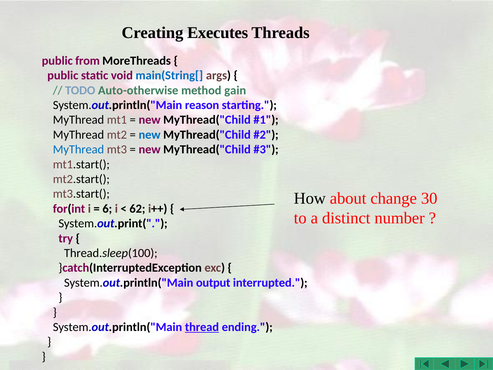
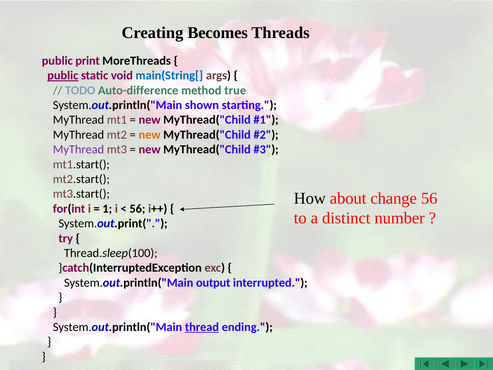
Executes: Executes -> Becomes (218, 33)
from: from -> print (88, 61)
public underline: none -> present (63, 75)
Auto-otherwise: Auto-otherwise -> Auto-difference (138, 90)
gain: gain -> true (235, 90)
reason: reason -> shown (202, 105)
new colour: blue -> orange (150, 135)
MyThread colour: blue -> purple (78, 149)
change 30: 30 -> 56 (429, 198)
6: 6 -> 1 (107, 209)
62: 62 -> 56 (137, 209)
